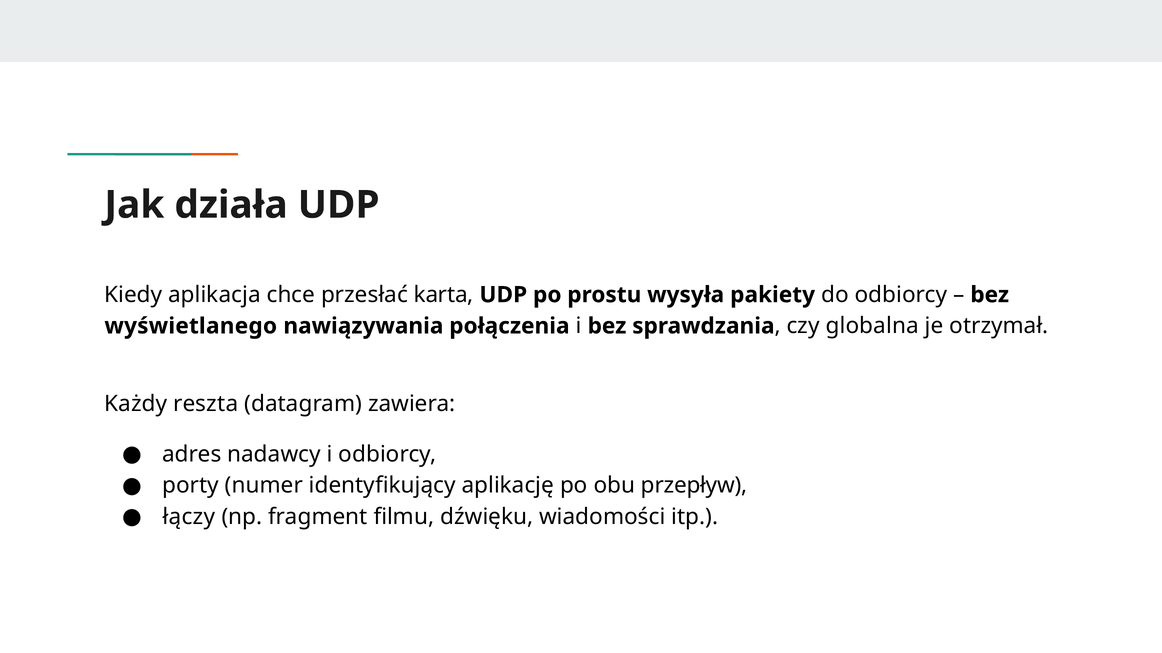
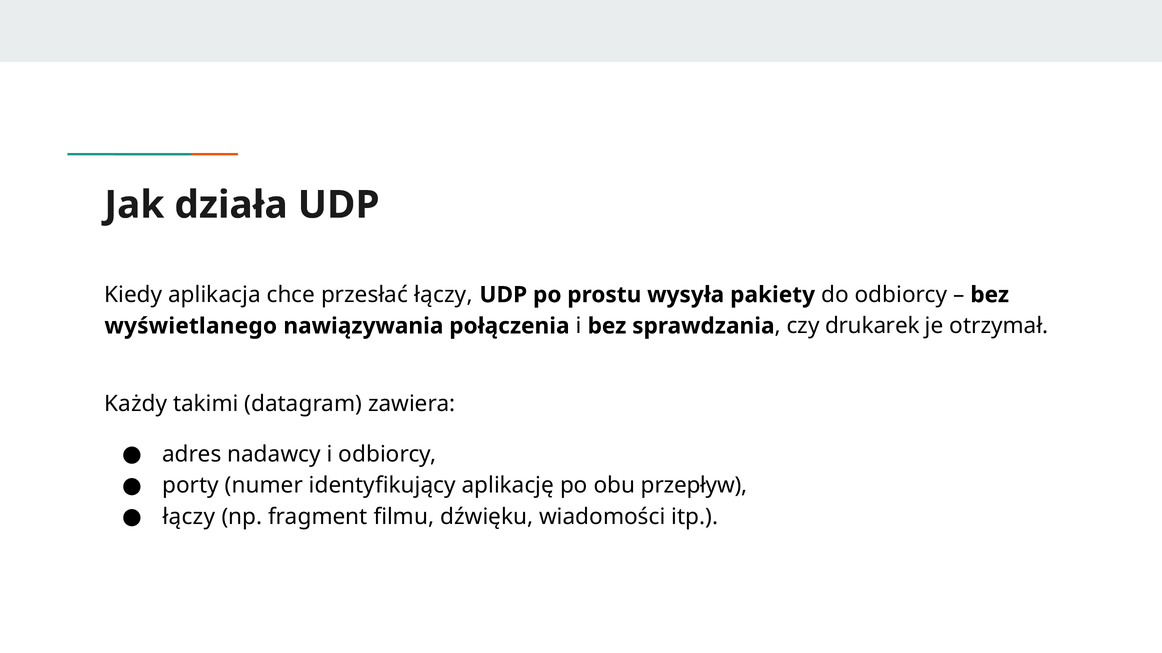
przesłać karta: karta -> łączy (443, 295)
globalna: globalna -> drukarek (872, 326)
reszta: reszta -> takimi (206, 404)
